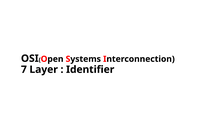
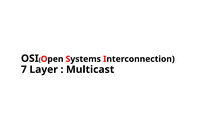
Identifier: Identifier -> Multicast (90, 70)
